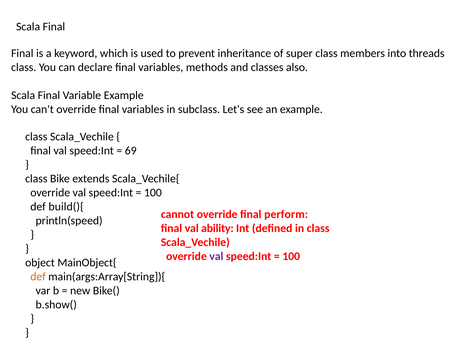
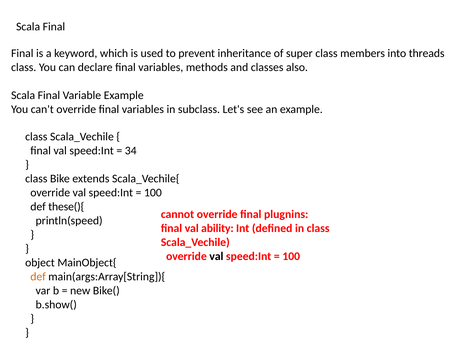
69: 69 -> 34 (131, 150)
build(){: build(){ -> these(){ (66, 206)
perform: perform -> plugnins (286, 214)
val colour: purple -> black (216, 256)
